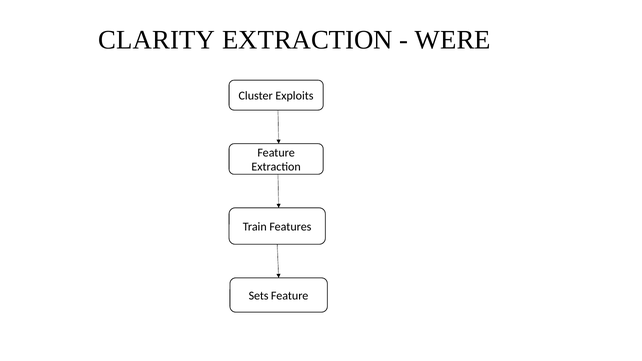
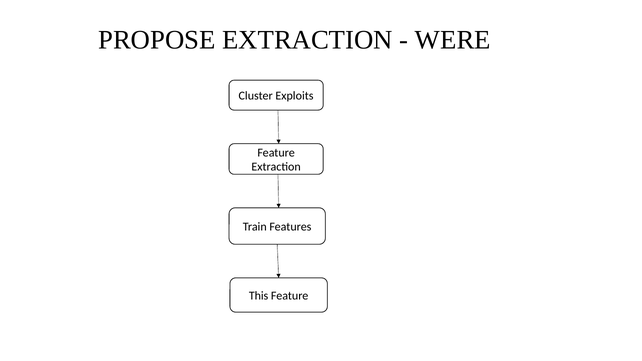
CLARITY: CLARITY -> PROPOSE (157, 40)
Sets: Sets -> This (259, 296)
